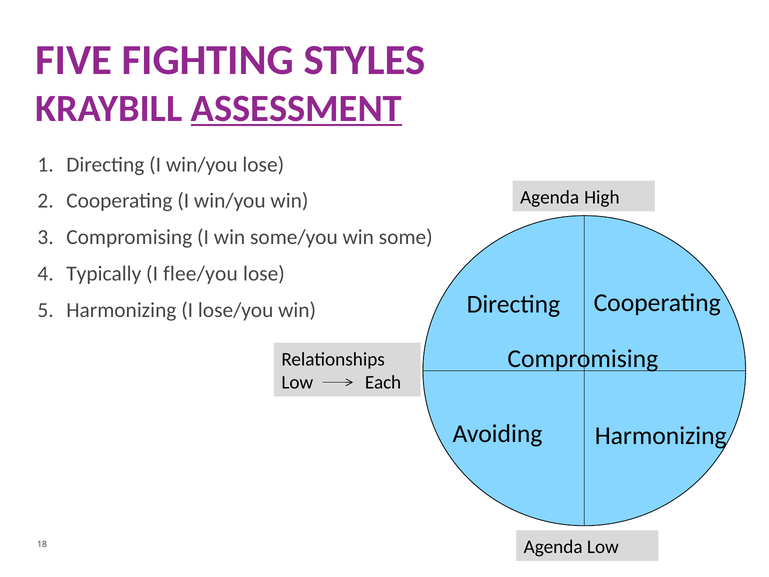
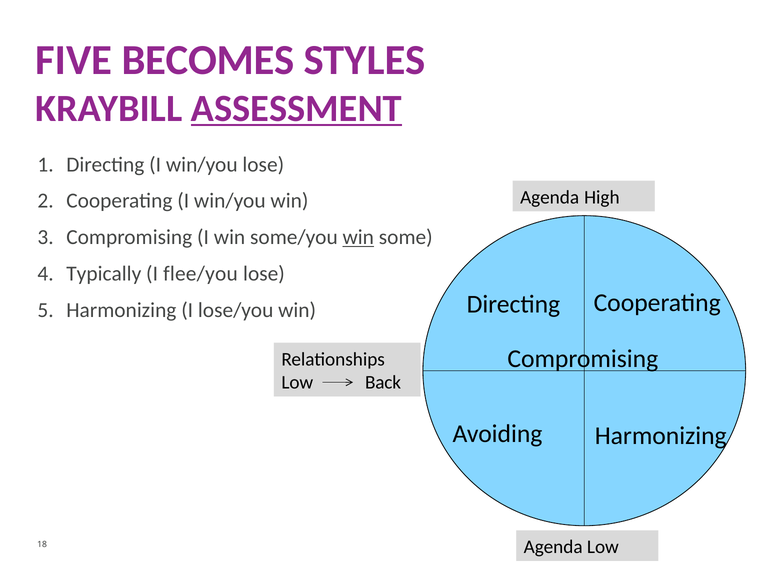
FIGHTING: FIGHTING -> BECOMES (208, 60)
win underline: none -> present (358, 237)
Each: Each -> Back (383, 382)
